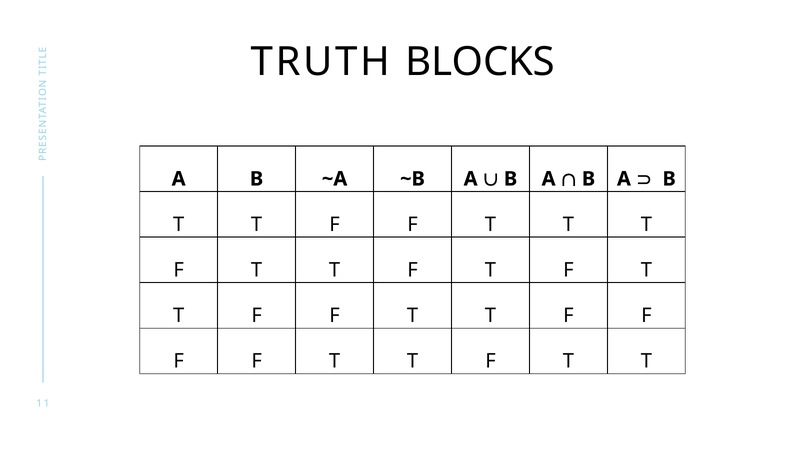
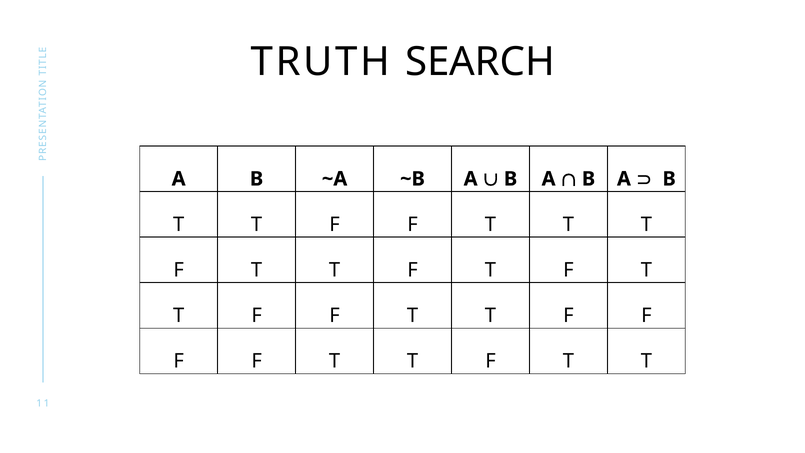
BLOCKS: BLOCKS -> SEARCH (480, 62)
